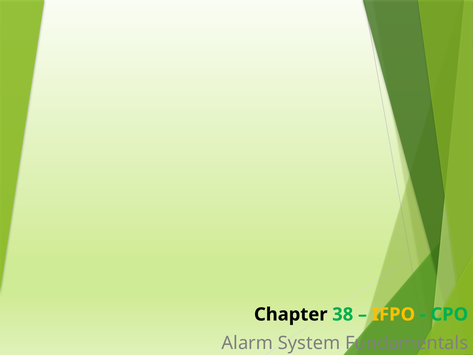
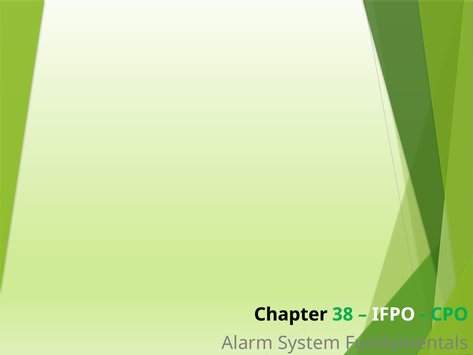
IFPO colour: yellow -> white (394, 314)
